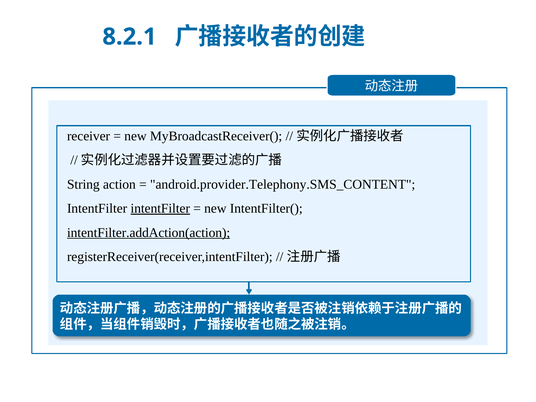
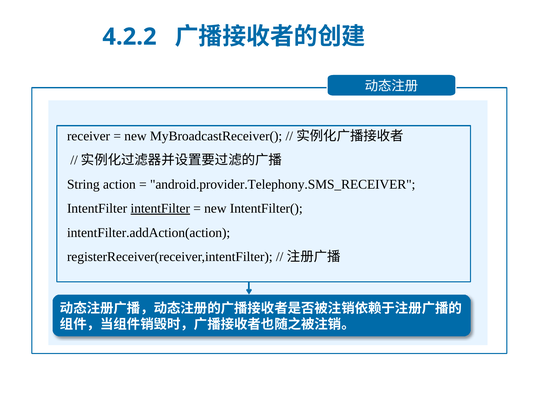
8.2.1: 8.2.1 -> 4.2.2 (129, 37)
android.provider.Telephony.SMS_CONTENT: android.provider.Telephony.SMS_CONTENT -> android.provider.Telephony.SMS_RECEIVER (283, 184)
intentFilter.addAction(action underline: present -> none (149, 233)
